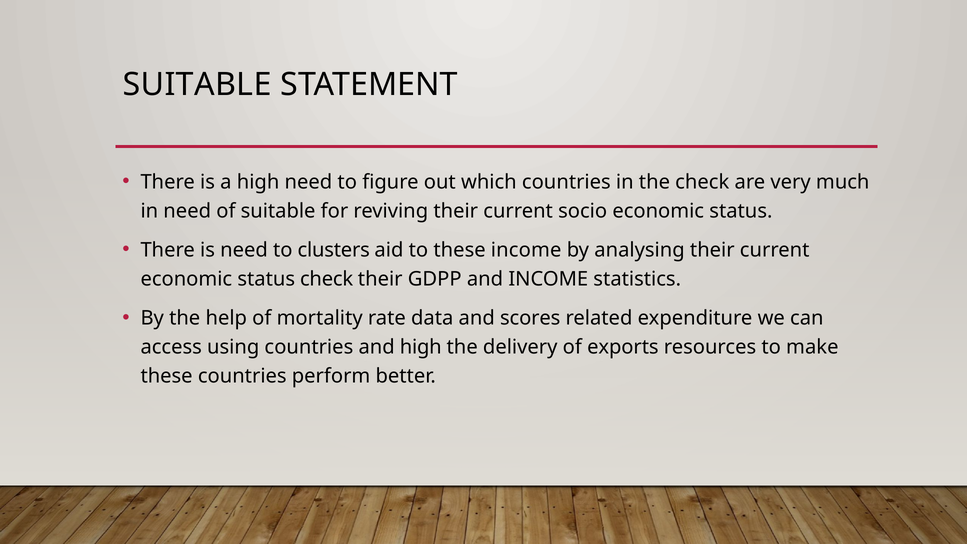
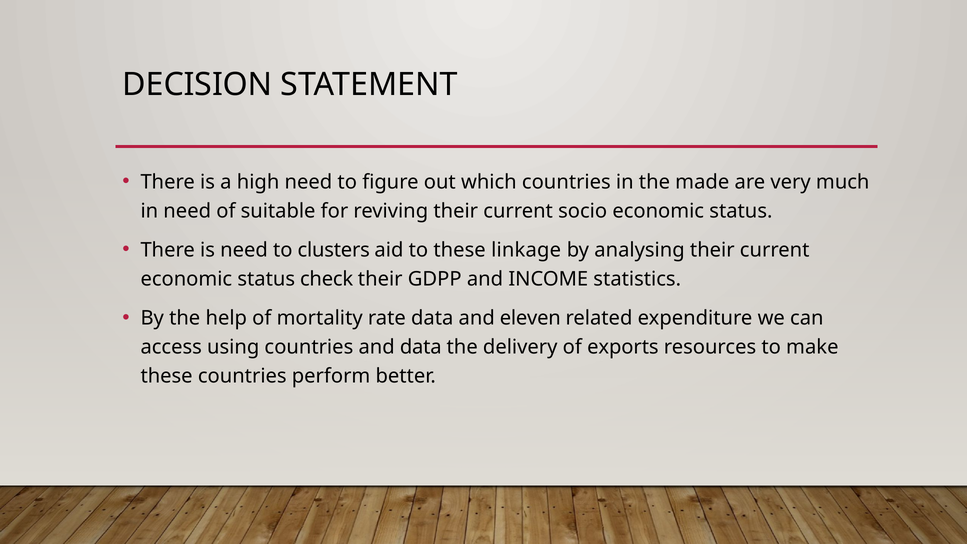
SUITABLE: SUITABLE -> DECISION (197, 85)
the check: check -> made (702, 182)
these income: income -> linkage (526, 250)
scores: scores -> eleven (530, 318)
and high: high -> data (421, 347)
